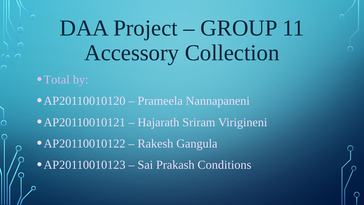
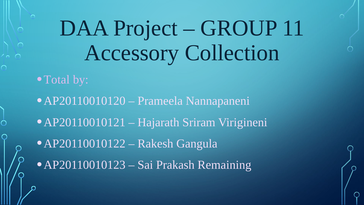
Conditions: Conditions -> Remaining (224, 165)
